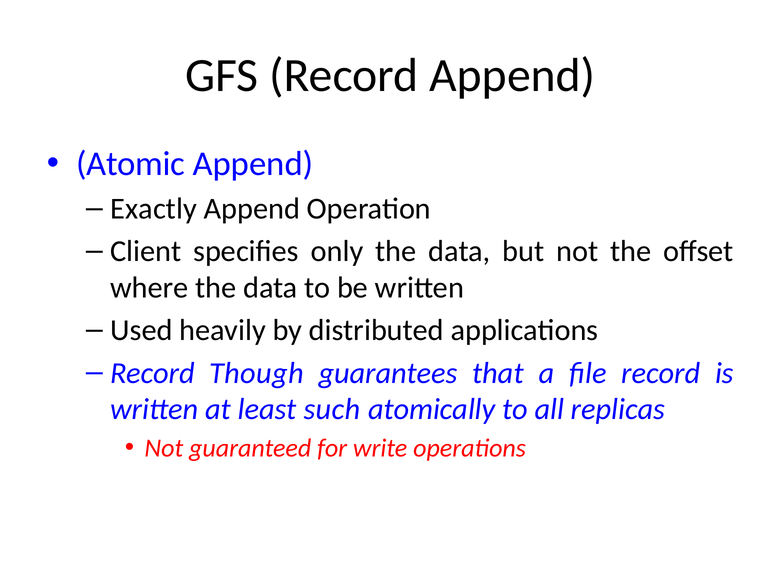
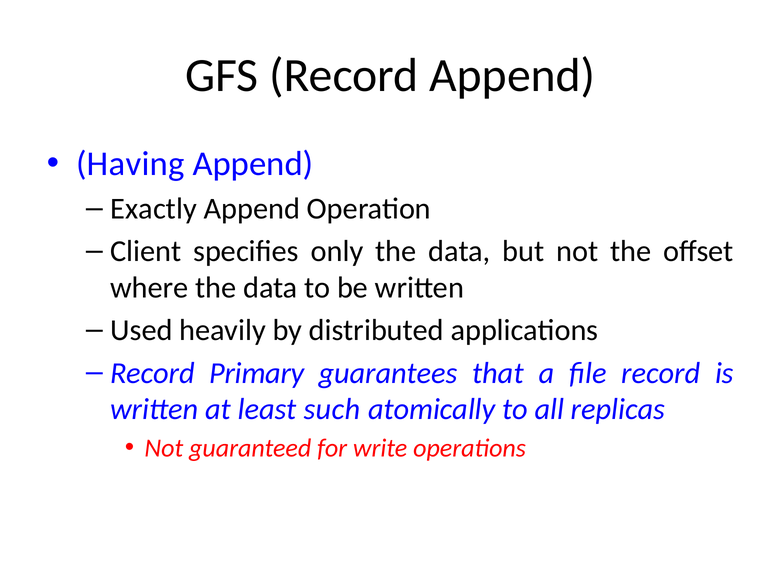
Atomic: Atomic -> Having (130, 164)
Though: Though -> Primary (257, 373)
